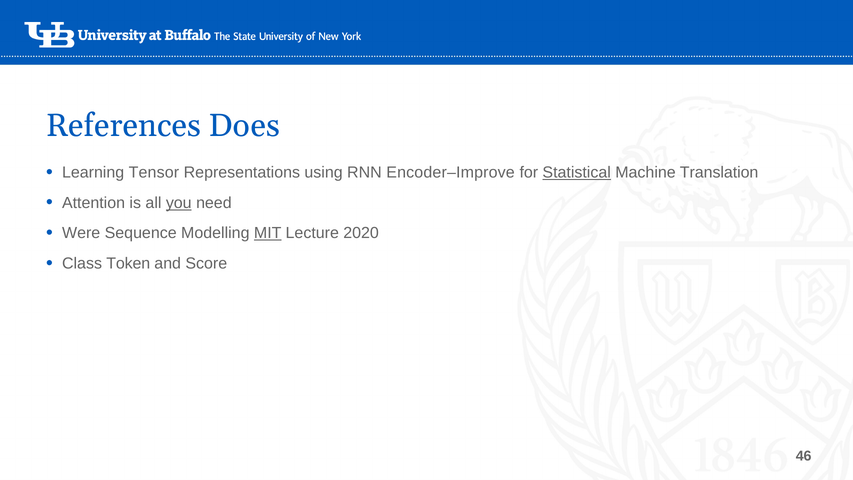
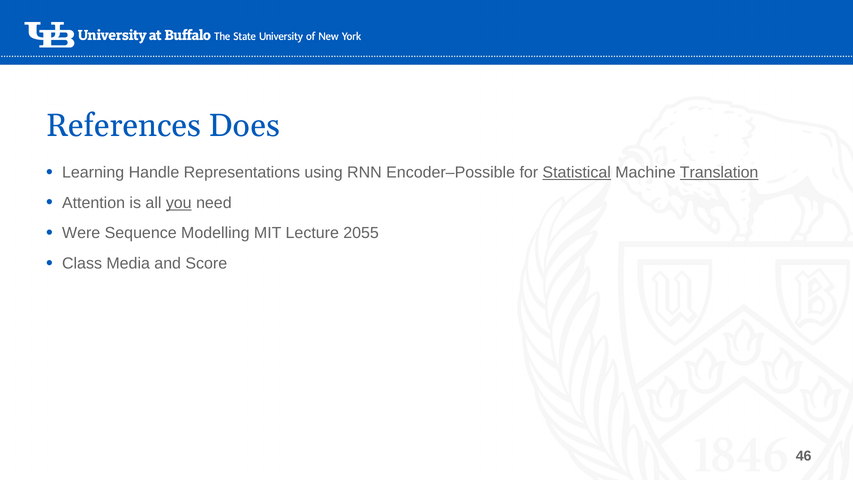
Tensor: Tensor -> Handle (154, 173)
Encoder–Improve: Encoder–Improve -> Encoder–Possible (451, 173)
Translation underline: none -> present (719, 173)
MIT underline: present -> none (268, 233)
2020: 2020 -> 2055 (361, 233)
Token: Token -> Media (128, 263)
